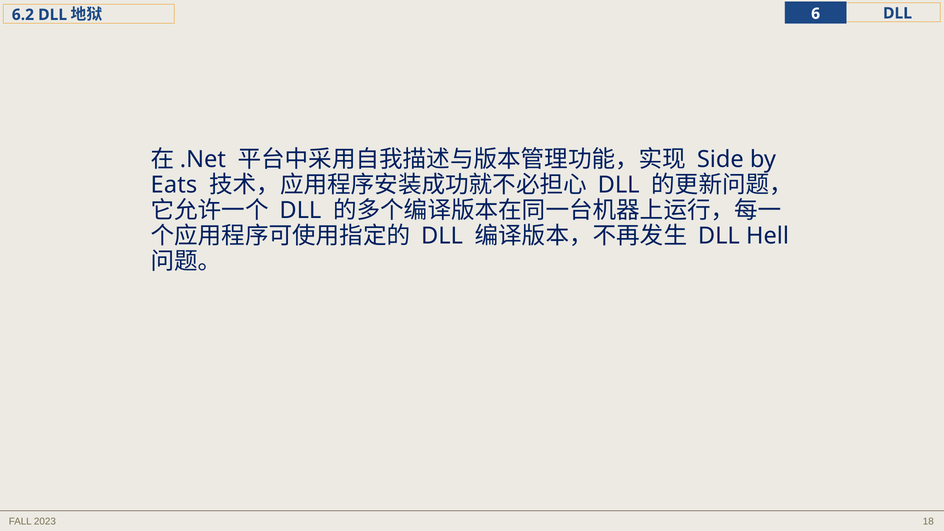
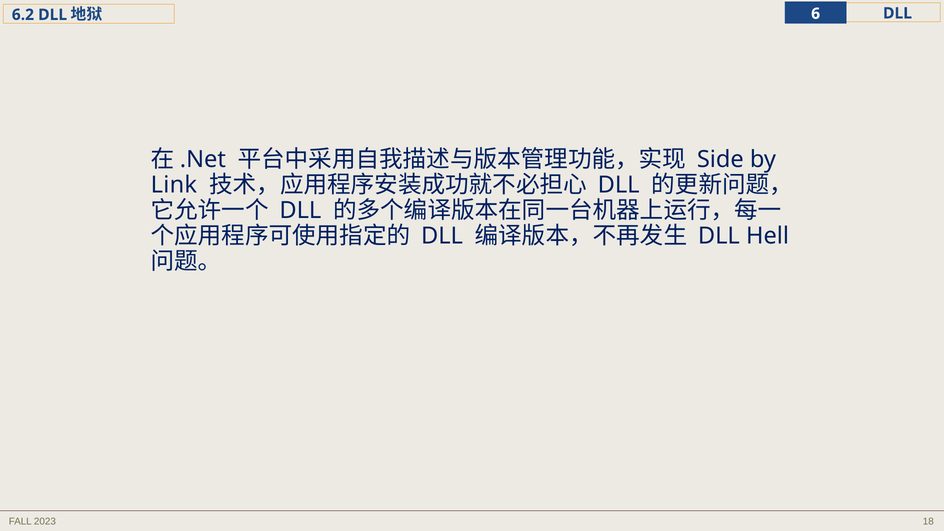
Eats: Eats -> Link (174, 185)
